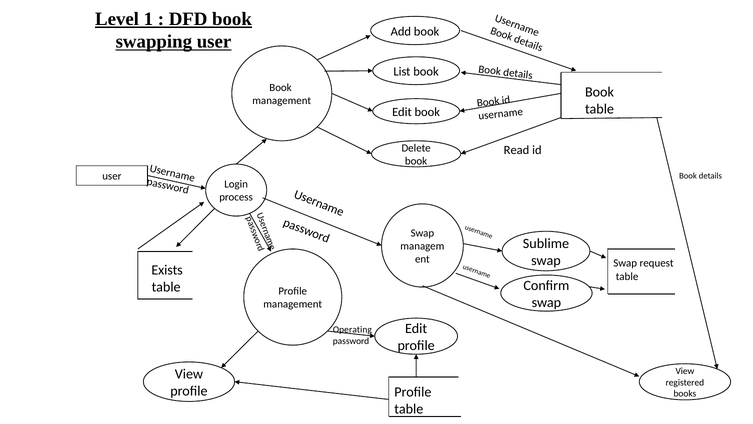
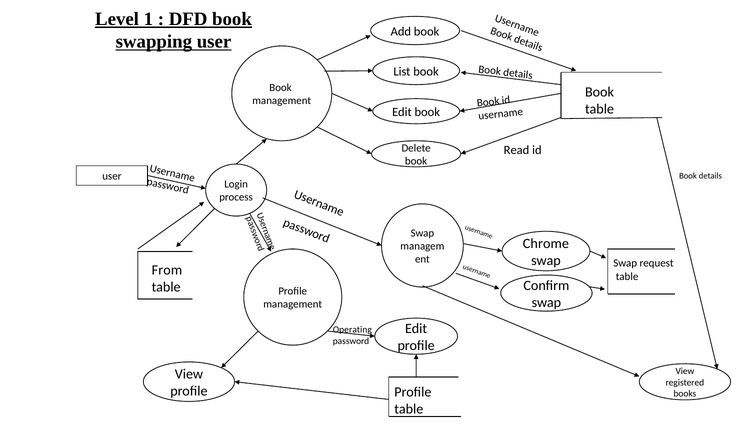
Sublime: Sublime -> Chrome (546, 243)
Exists: Exists -> From (167, 270)
